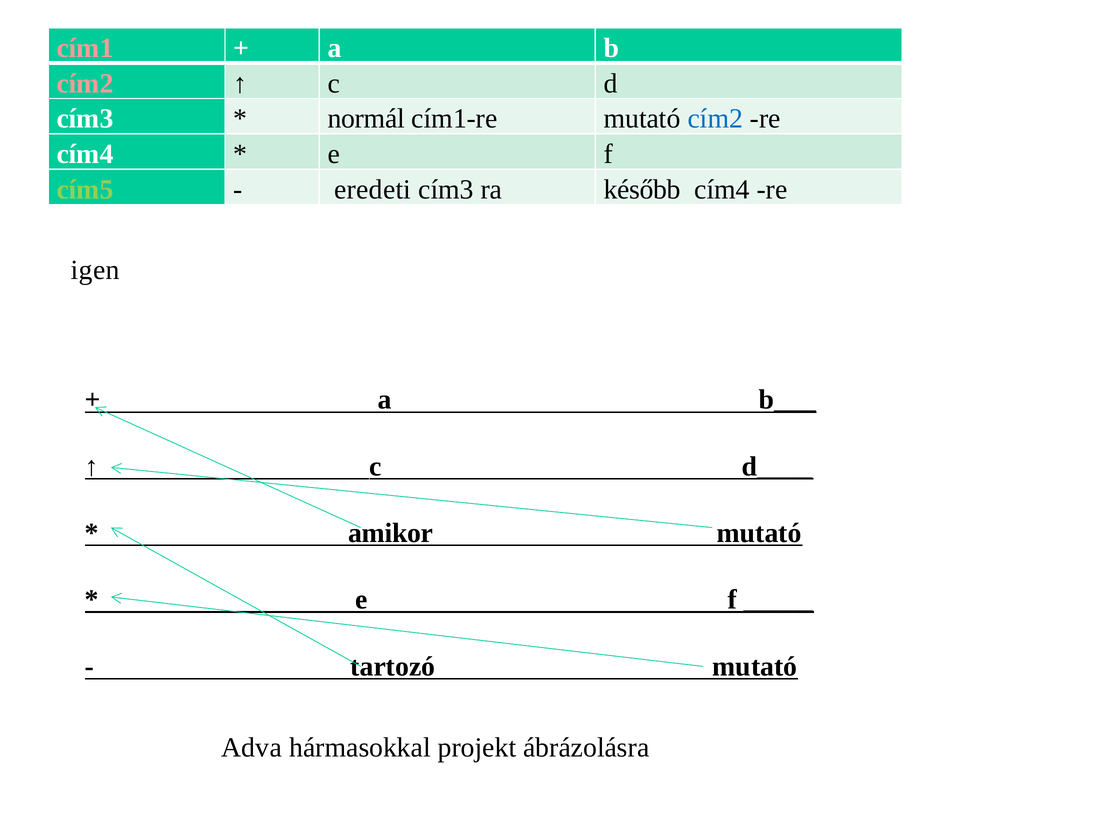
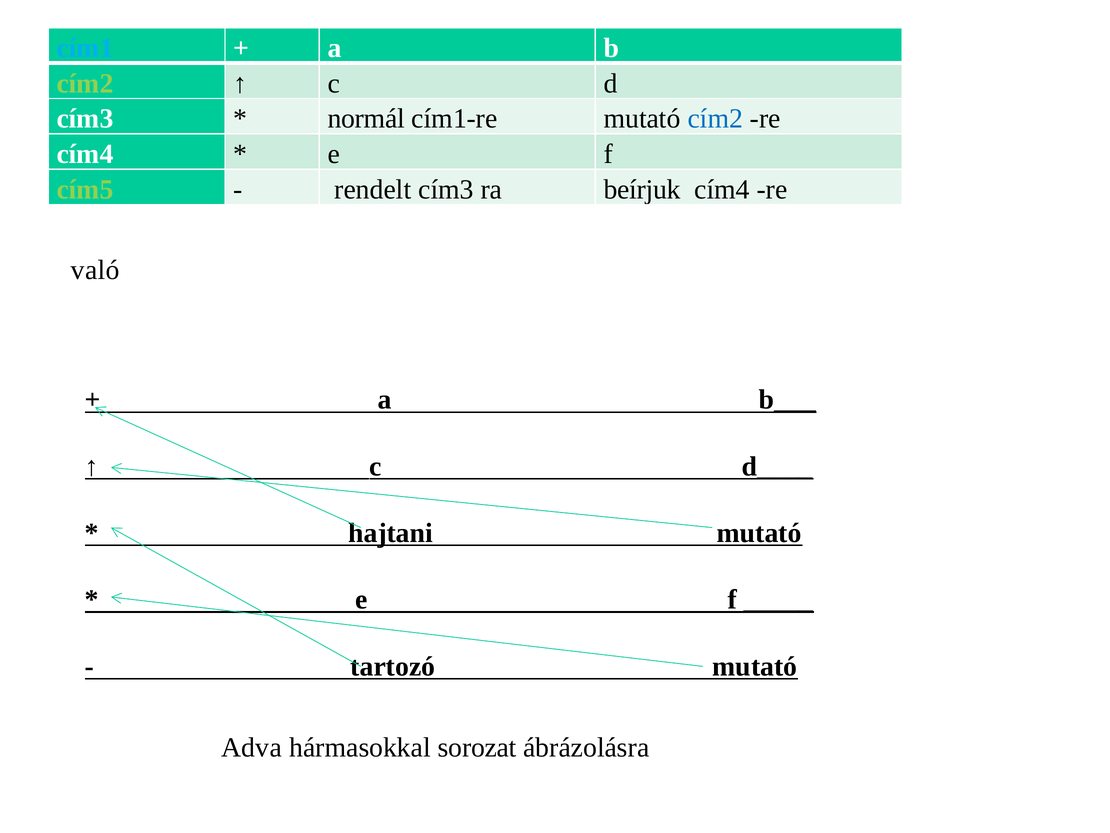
cím1 colour: pink -> light blue (85, 48)
cím2 colour: pink -> light green (85, 83)
eredeti: eredeti -> rendelt (373, 189)
később: később -> beírjuk (642, 189)
igen: igen -> való (95, 270)
amikor: amikor -> hajtani (391, 533)
projekt: projekt -> sorozat (477, 747)
